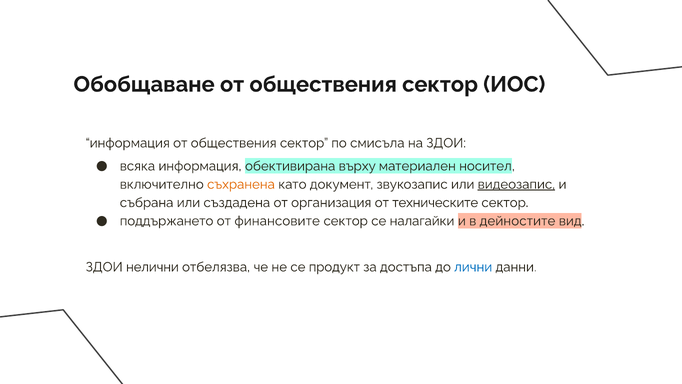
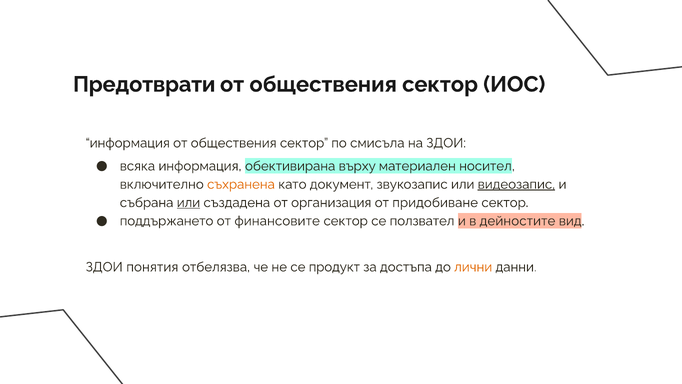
Обобщаване: Обобщаване -> Предотврати (144, 84)
или underline: none -> present (188, 202)
техническите: техническите -> придобиване (435, 202)
налагайки: налагайки -> ползвател (422, 221)
нелични: нелични -> понятия (152, 267)
лични colour: blue -> orange (473, 267)
